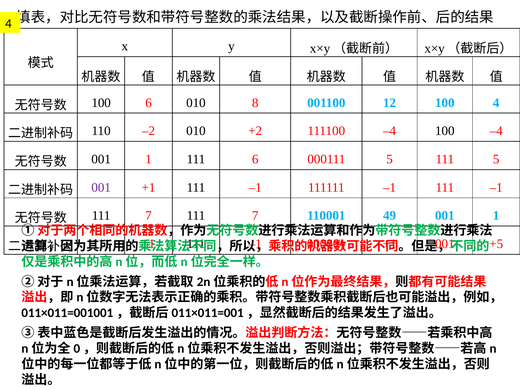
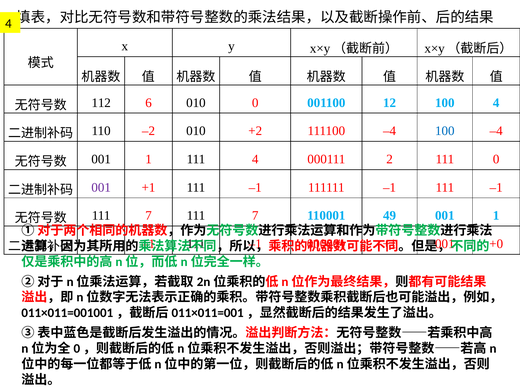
100: 100 -> 112 (101, 103)
010 8: 8 -> 0 (255, 103)
100 colour: black -> blue (445, 131)
111 6: 6 -> 4 (255, 159)
000111 5: 5 -> 2 (390, 159)
111 5: 5 -> 0 (496, 159)
+5: +5 -> +0 (496, 244)
